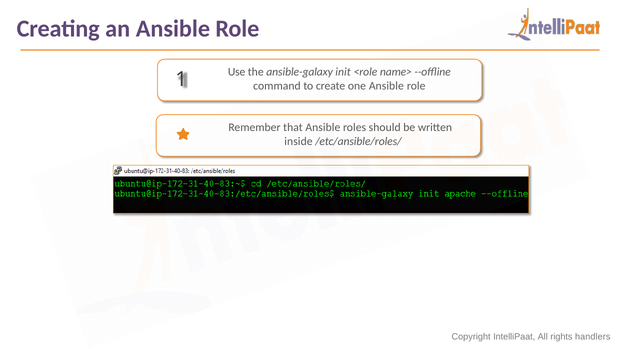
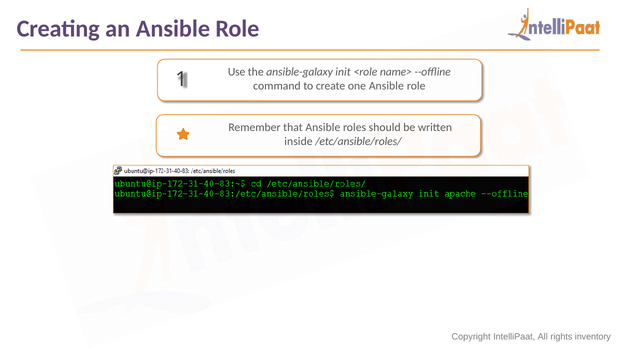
handlers: handlers -> inventory (593, 337)
